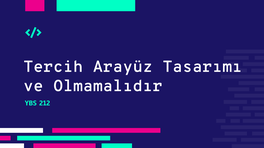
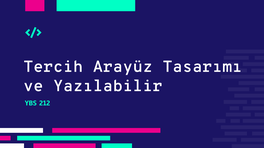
Olmamalıdır: Olmamalıdır -> Yazılabilir (108, 86)
